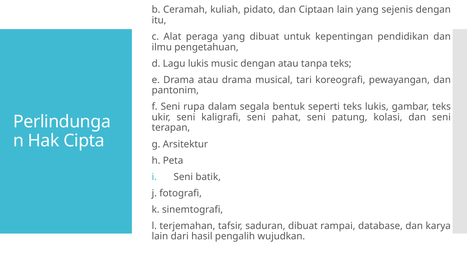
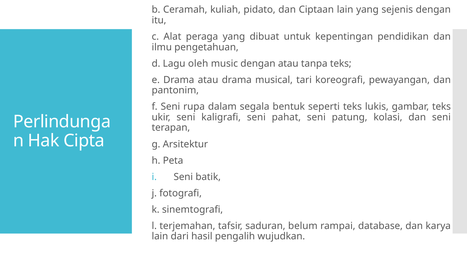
Lagu lukis: lukis -> oleh (198, 63)
saduran dibuat: dibuat -> belum (303, 226)
